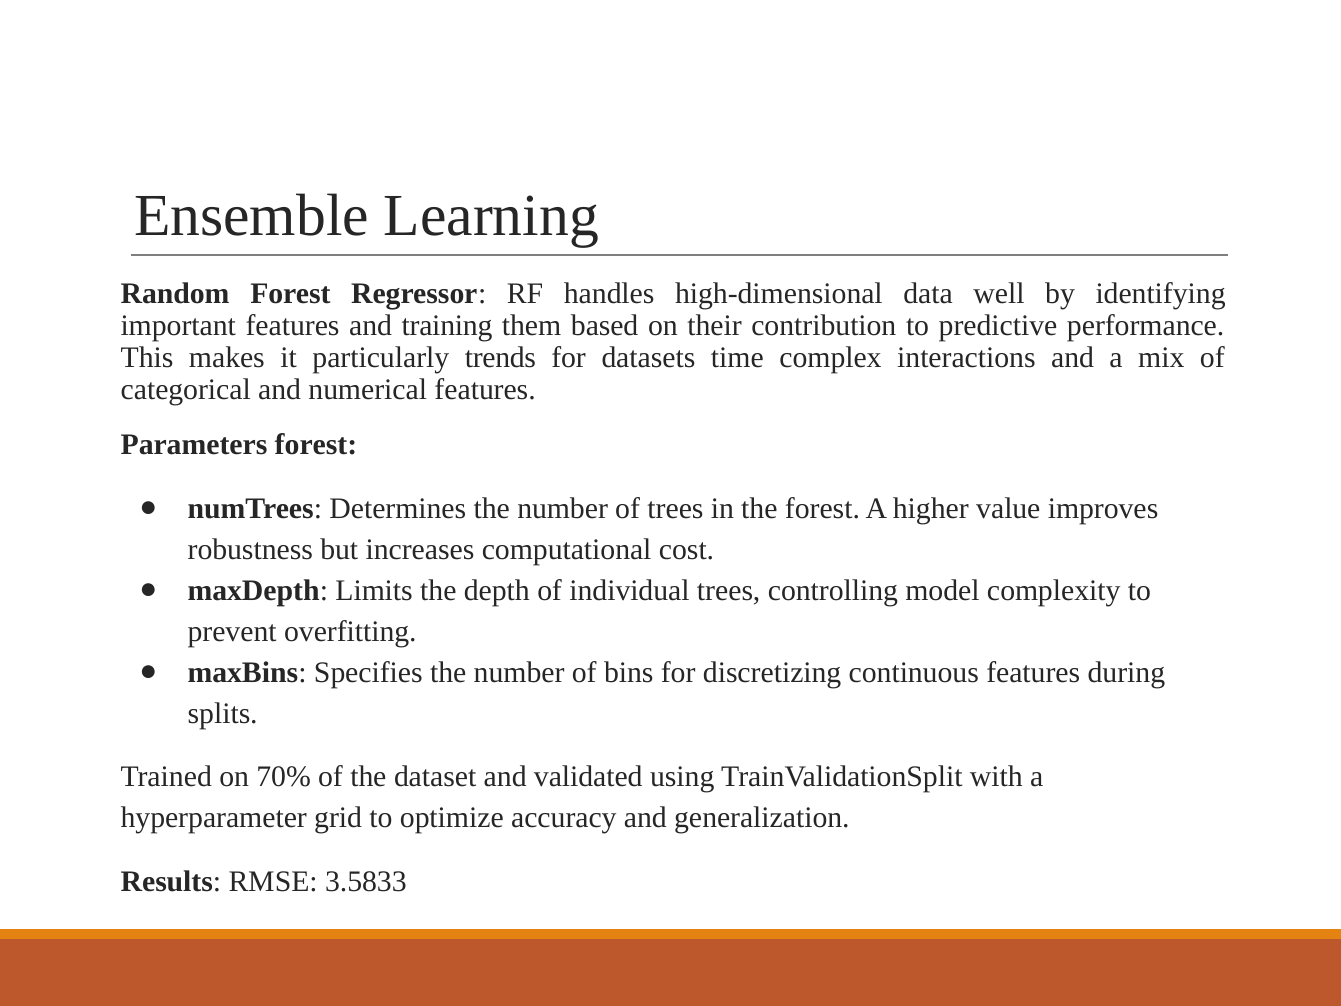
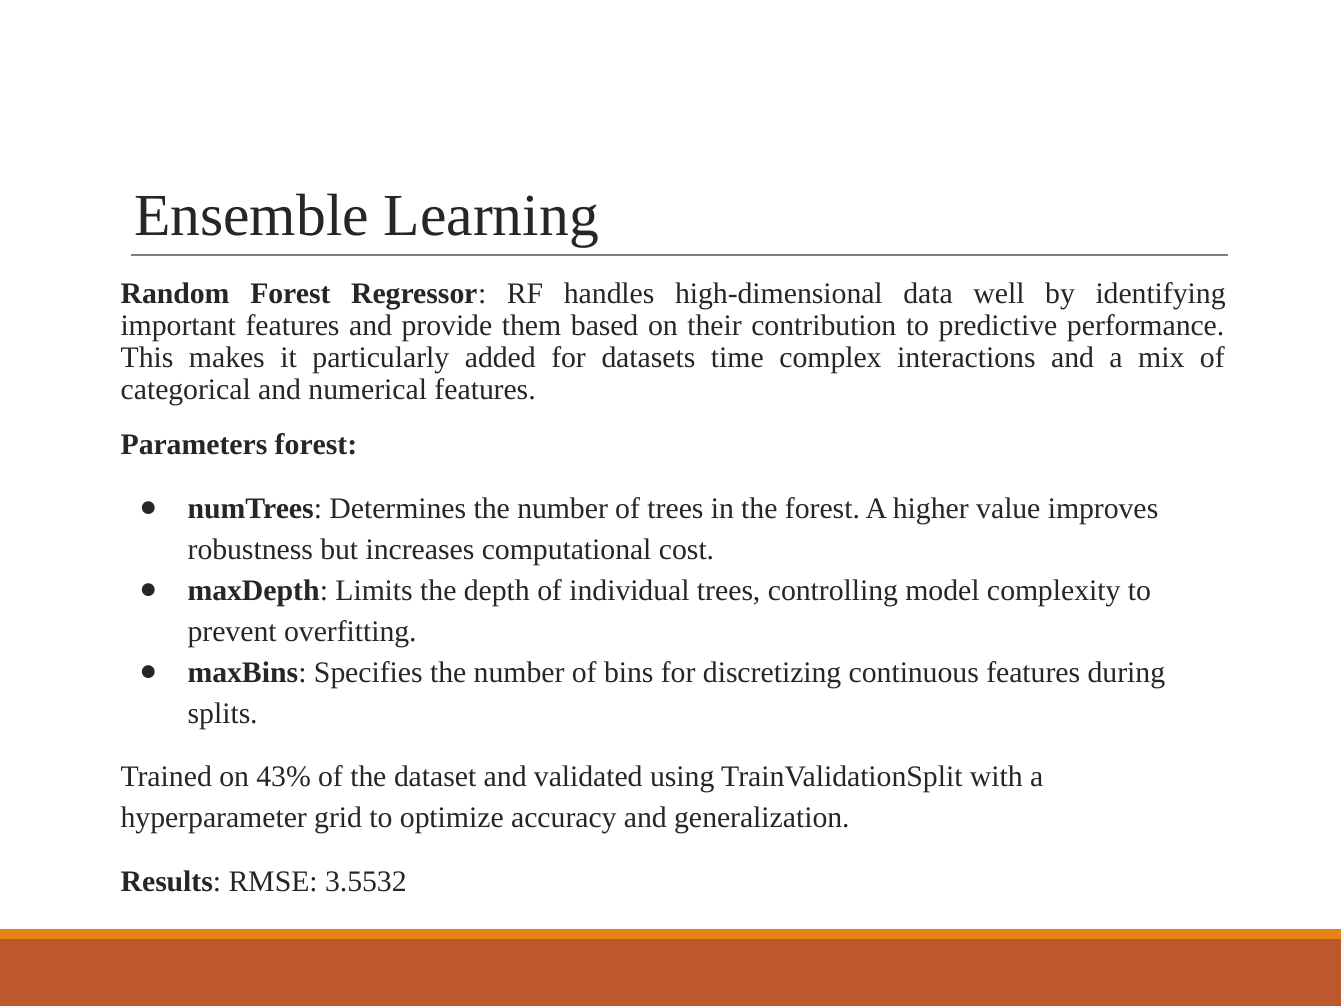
training: training -> provide (447, 325)
trends: trends -> added (500, 358)
70%: 70% -> 43% (284, 777)
3.5833: 3.5833 -> 3.5532 (366, 881)
